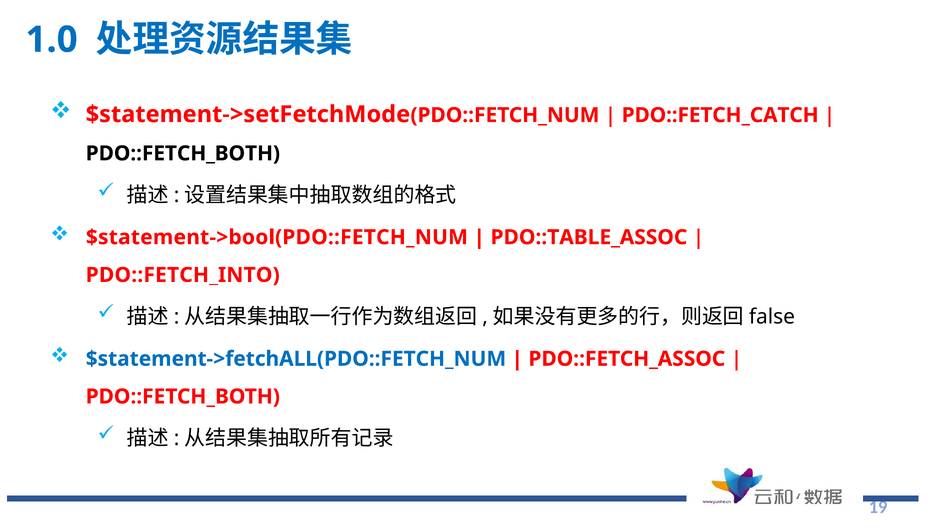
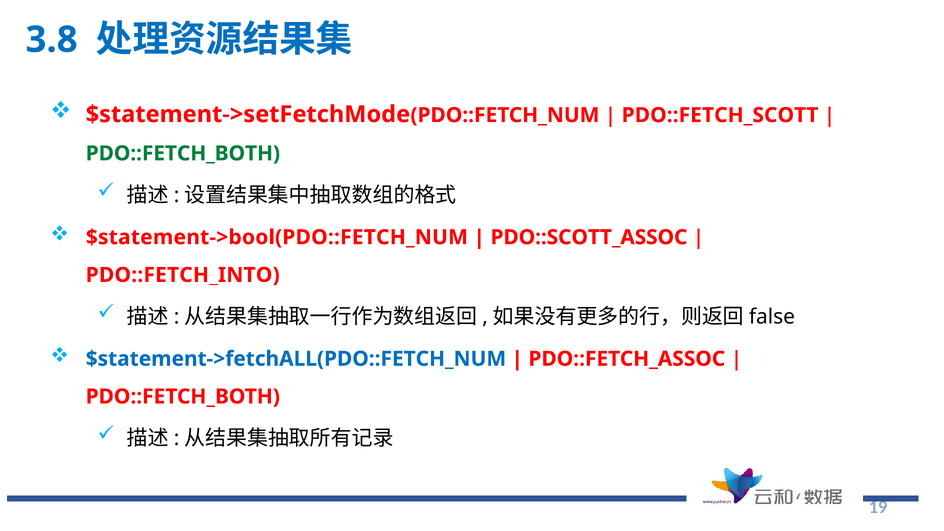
1.0: 1.0 -> 3.8 (52, 40)
PDO::FETCH_CATCH: PDO::FETCH_CATCH -> PDO::FETCH_SCOTT (720, 115)
PDO::FETCH_BOTH colour: black -> green (183, 153)
PDO::TABLE_ASSOC: PDO::TABLE_ASSOC -> PDO::SCOTT_ASSOC (589, 237)
